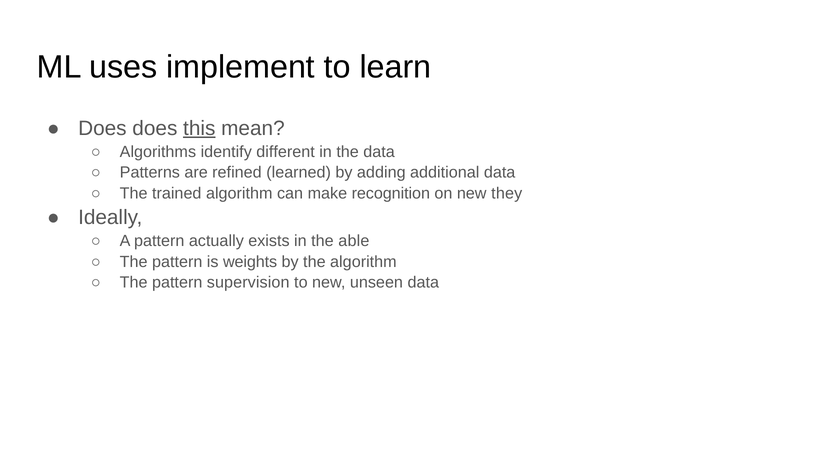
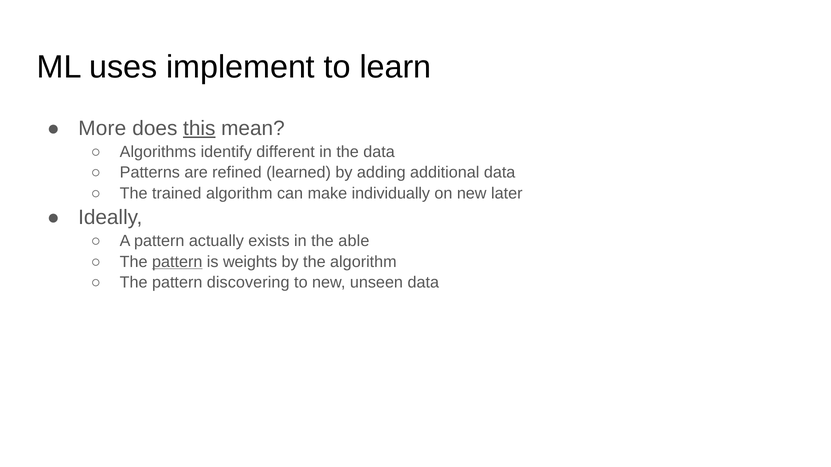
Does: Does -> More (102, 128)
recognition: recognition -> individually (391, 194)
they: they -> later (507, 194)
pattern underline: none -> present (177, 262)
supervision: supervision -> discovering (248, 283)
